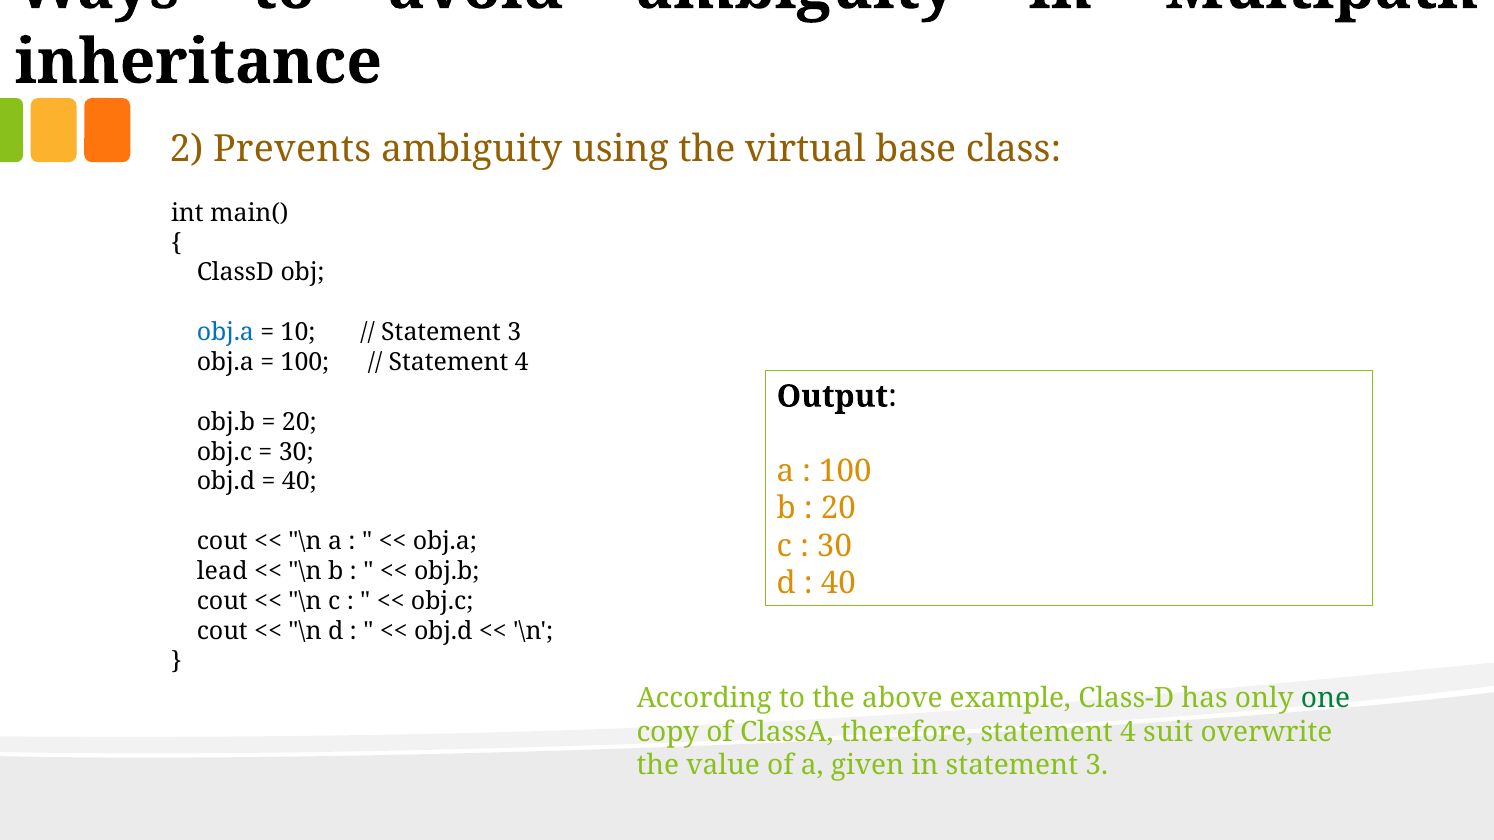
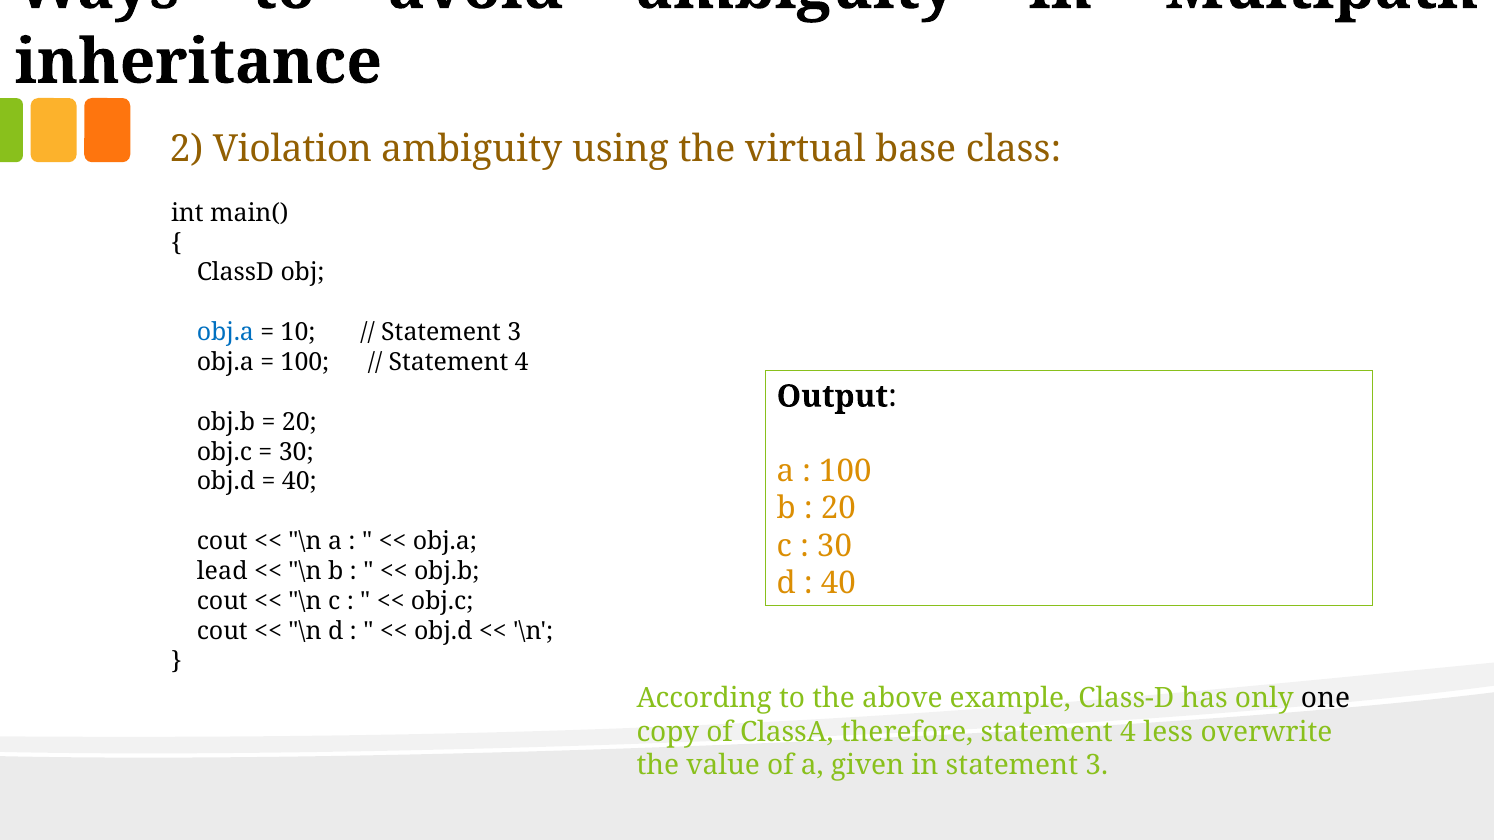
Prevents: Prevents -> Violation (292, 149)
one colour: green -> black (1326, 699)
suit: suit -> less (1168, 732)
